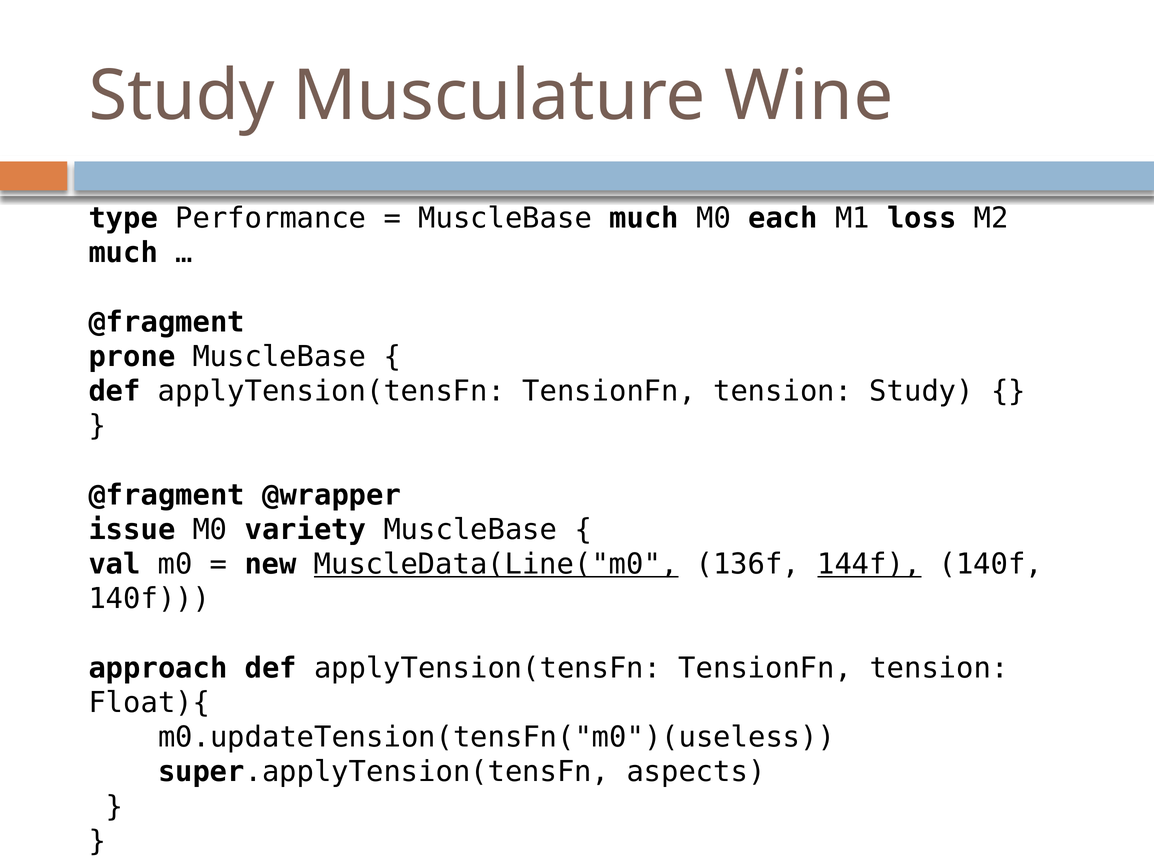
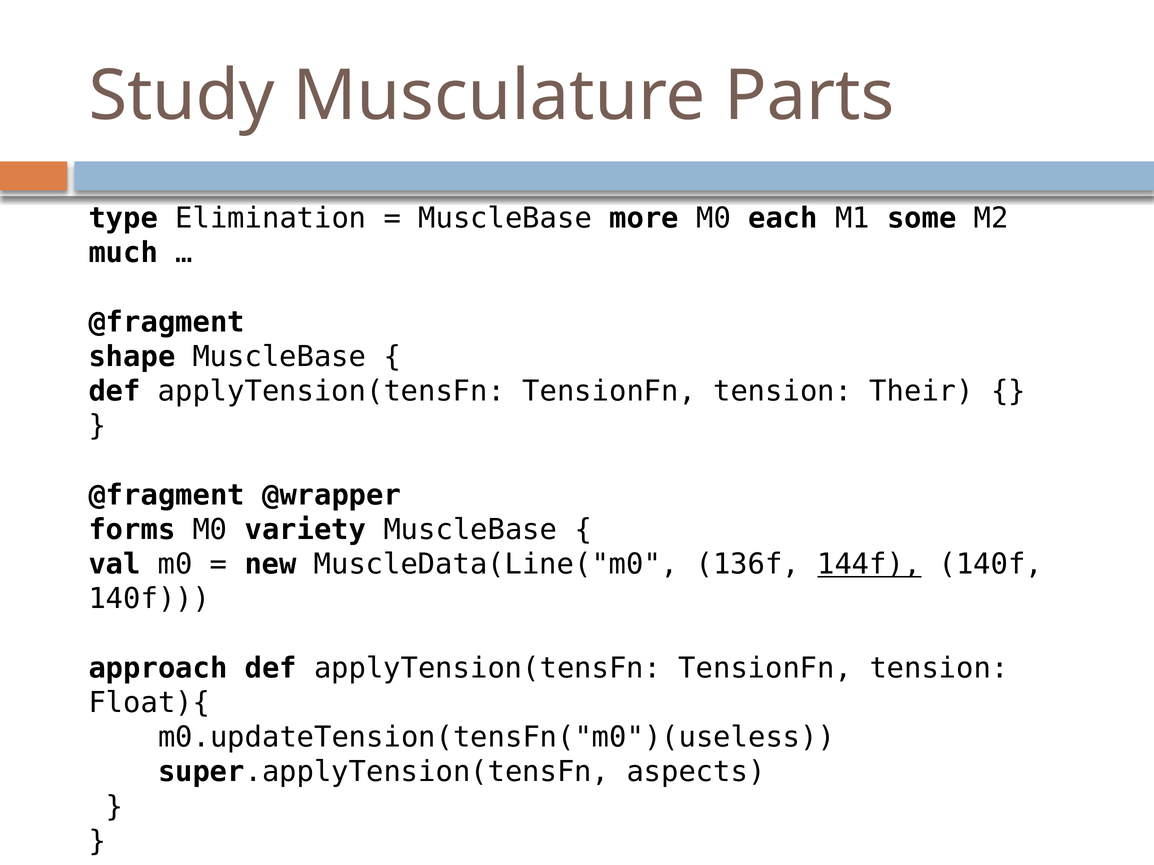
Wine: Wine -> Parts (809, 96)
Performance: Performance -> Elimination (271, 218)
MuscleBase much: much -> more (644, 218)
loss: loss -> some (922, 218)
prone: prone -> shape (132, 357)
tension Study: Study -> Their (922, 392)
issue: issue -> forms (132, 530)
MuscleData(Line("m0 underline: present -> none (496, 565)
